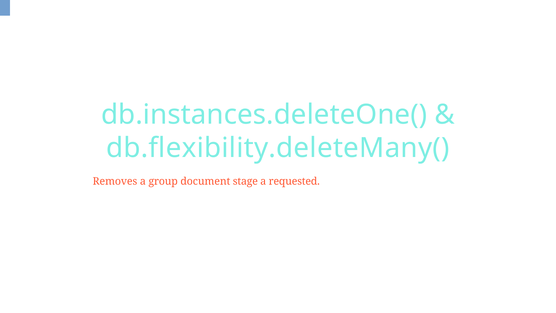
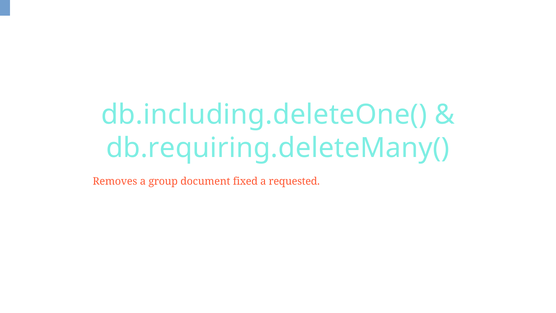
db.instances.deleteOne(: db.instances.deleteOne( -> db.including.deleteOne( (264, 114)
db.flexibility.deleteMany(: db.flexibility.deleteMany( -> db.requiring.deleteMany( (278, 148)
stage: stage -> fixed (245, 181)
